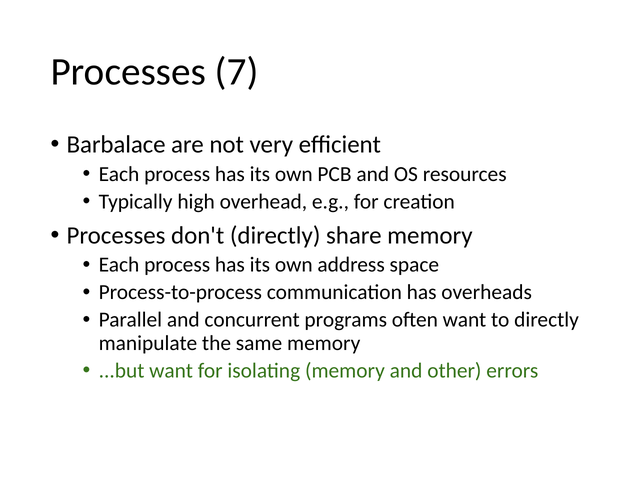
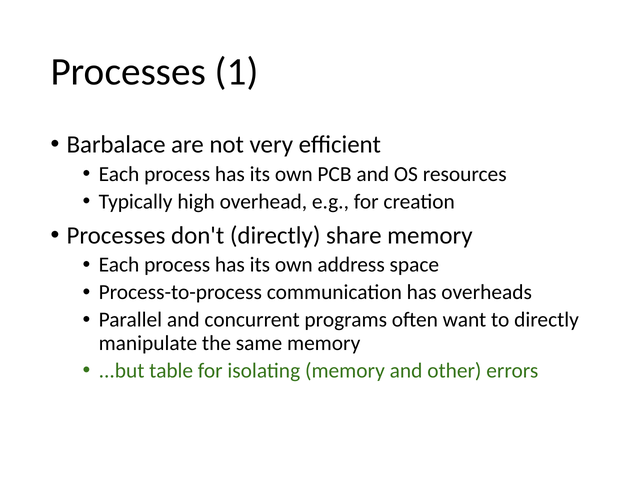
7: 7 -> 1 (237, 72)
...but want: want -> table (171, 371)
